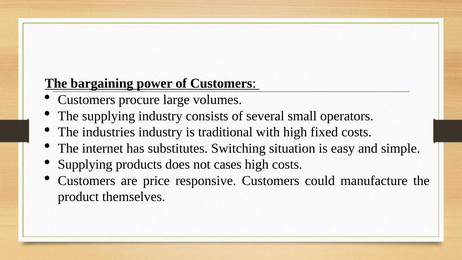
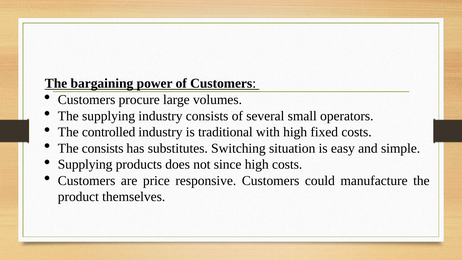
industries: industries -> controlled (109, 132)
The internet: internet -> consists (103, 148)
cases: cases -> since (228, 164)
